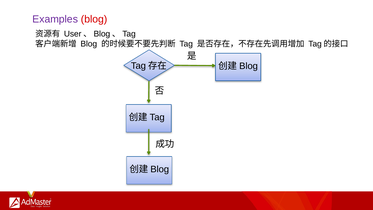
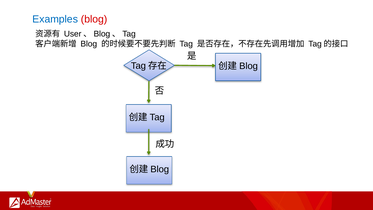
Examples colour: purple -> blue (55, 19)
